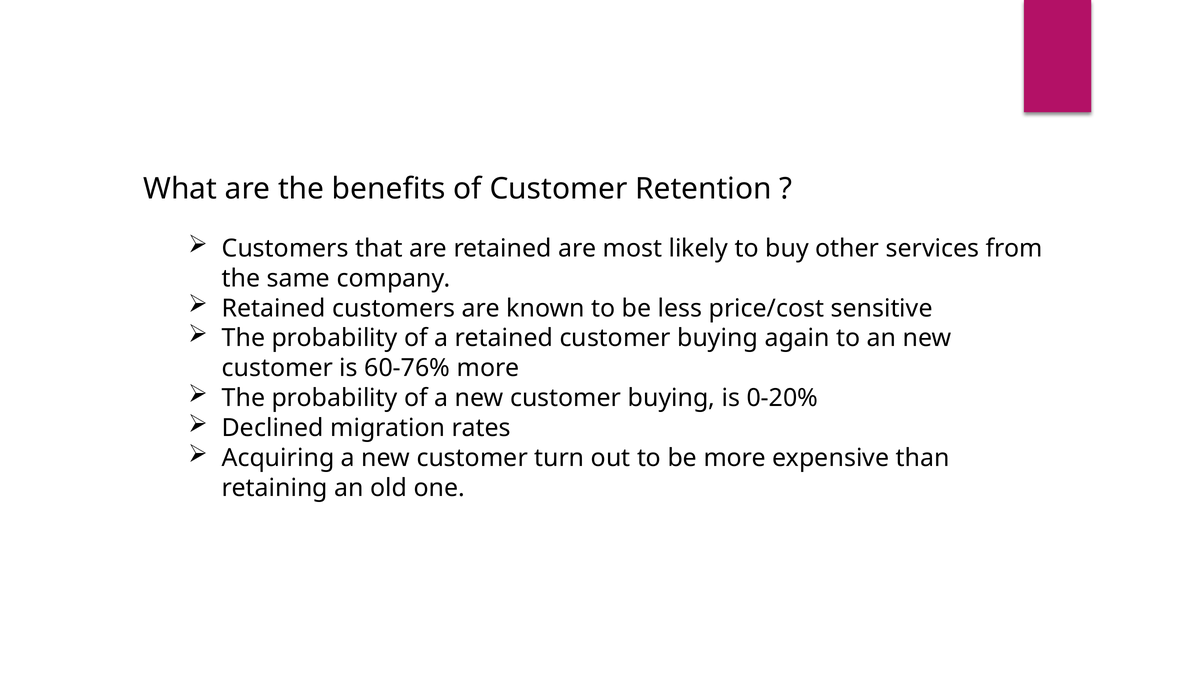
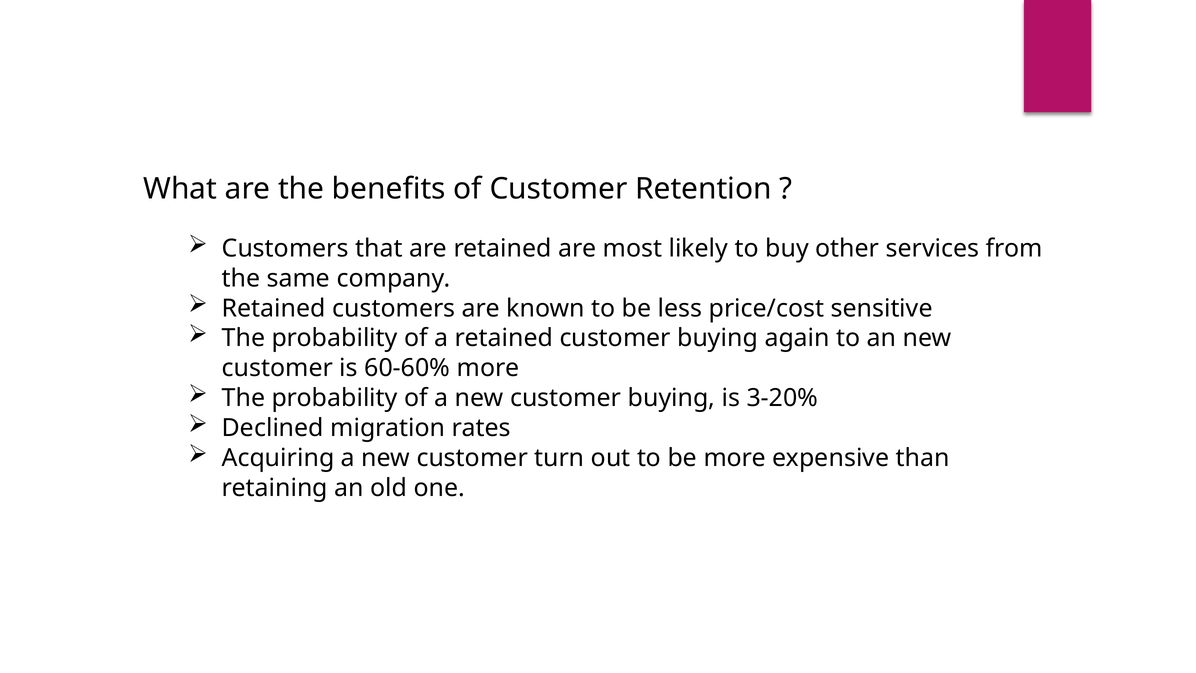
60-76%: 60-76% -> 60-60% (407, 368)
0-20%: 0-20% -> 3-20% (782, 398)
